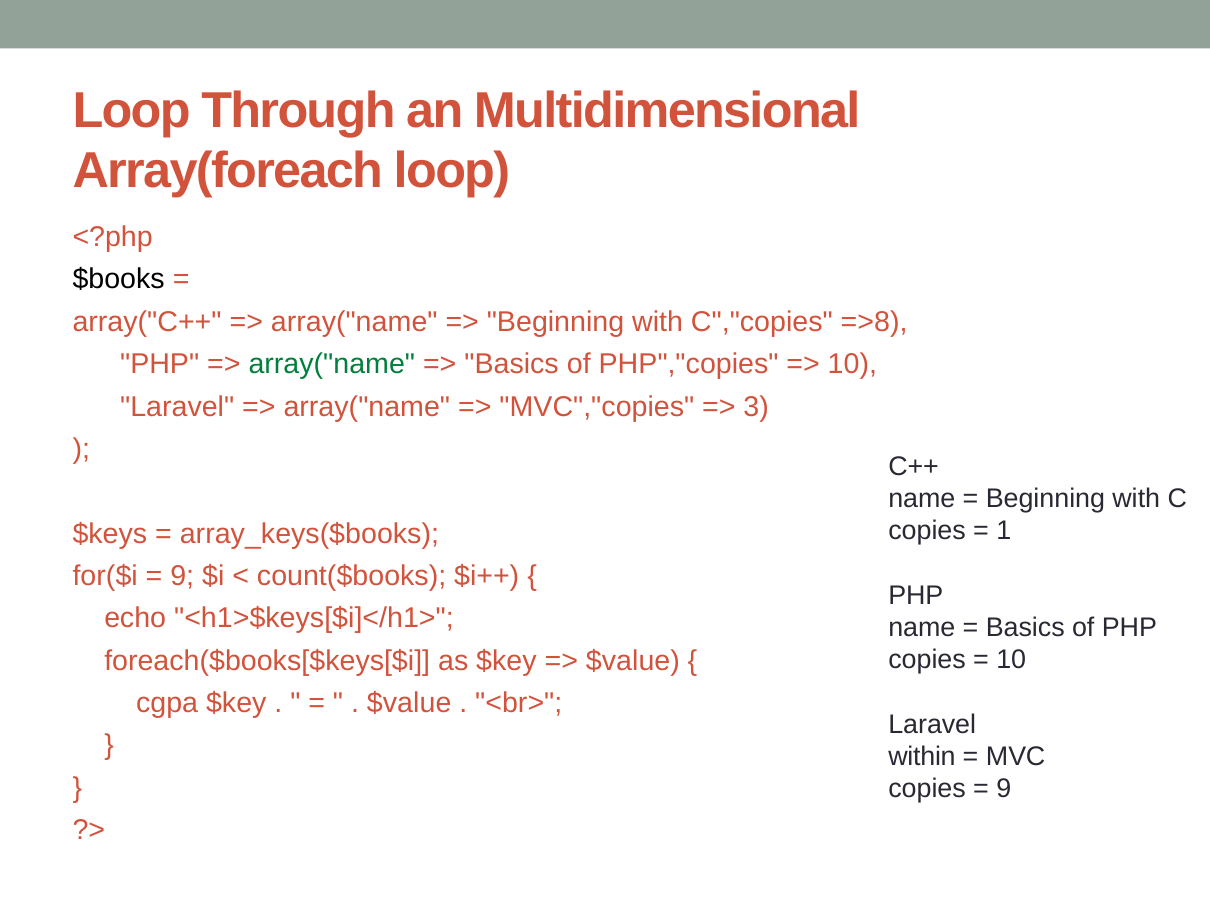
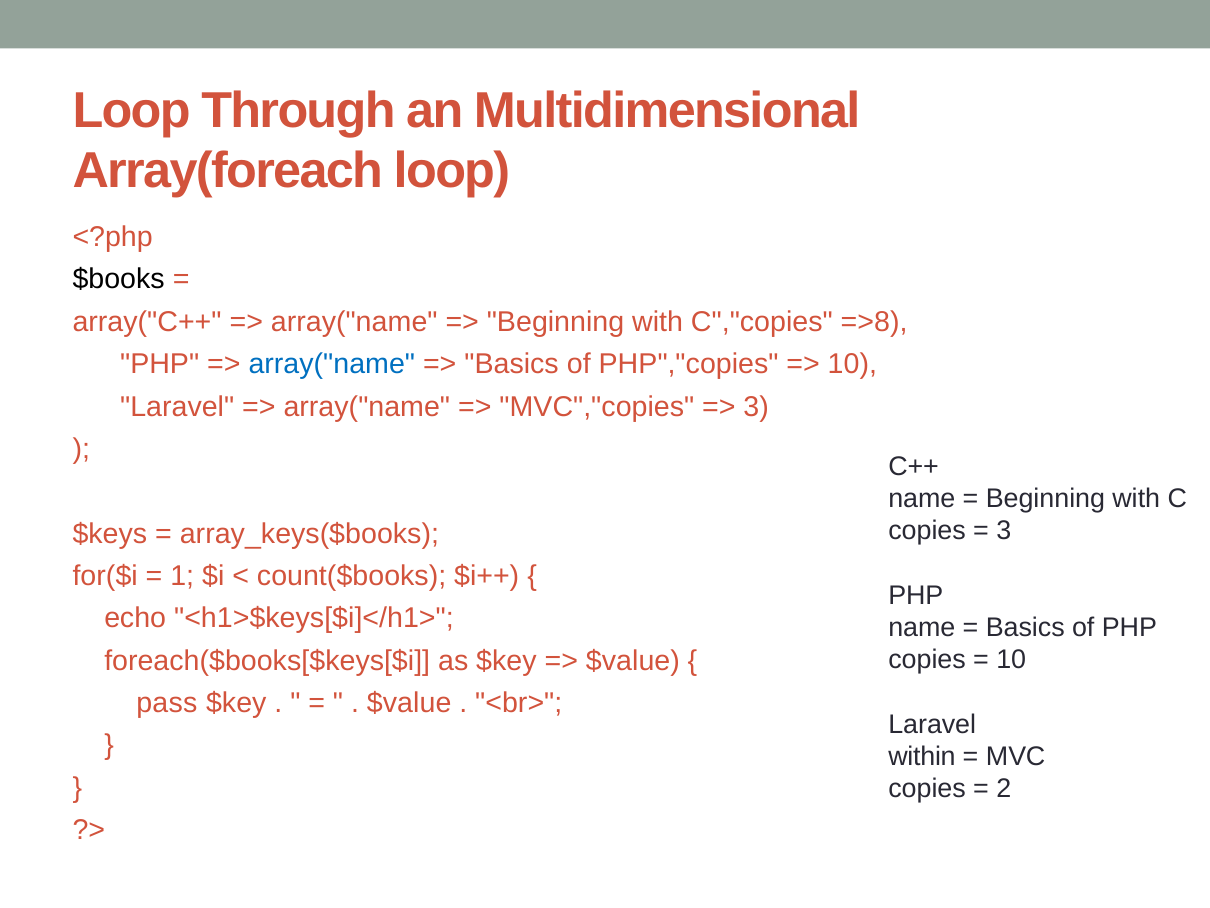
array("name colour: green -> blue (332, 364)
1: 1 -> 3 (1004, 530)
9: 9 -> 1 (182, 576)
cgpa: cgpa -> pass (167, 703)
9: 9 -> 2 (1004, 788)
